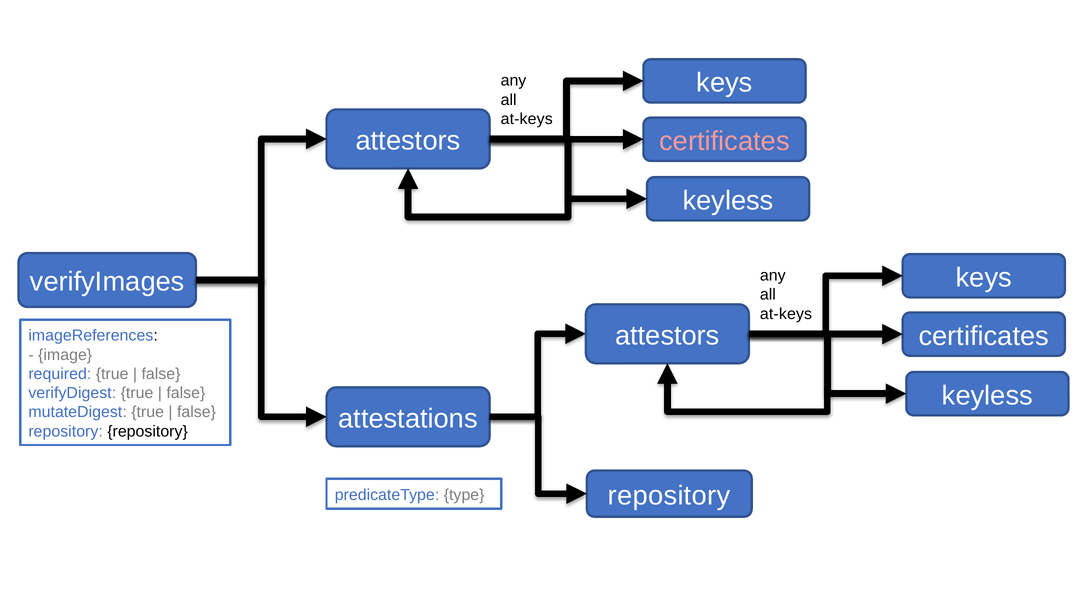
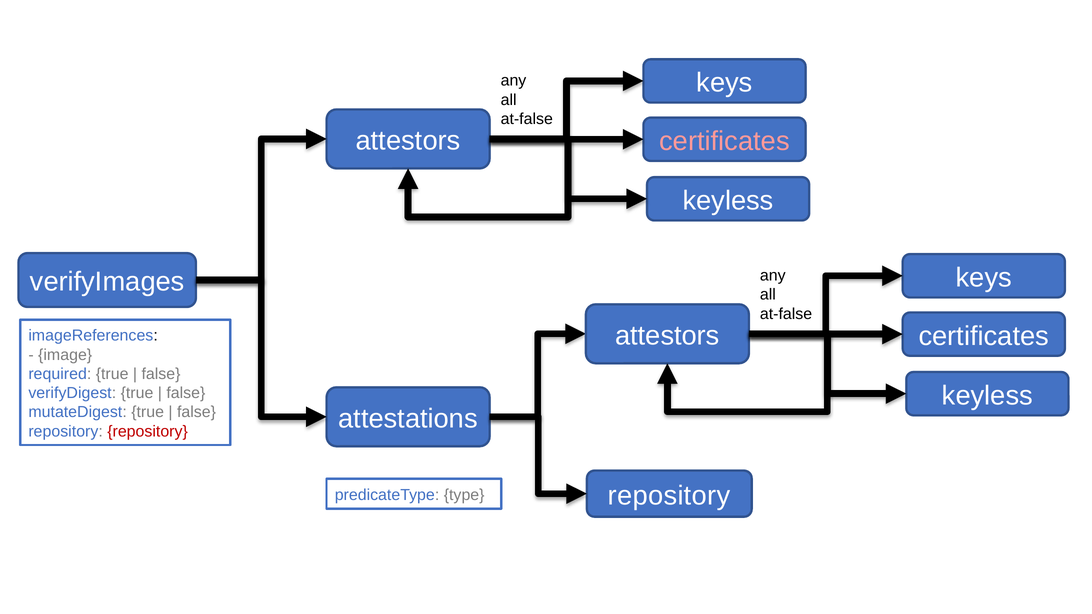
at-keys: at-keys -> at-false (527, 119)
at-keys: at-keys -> at-false (786, 314)
repository colour: black -> red (148, 431)
